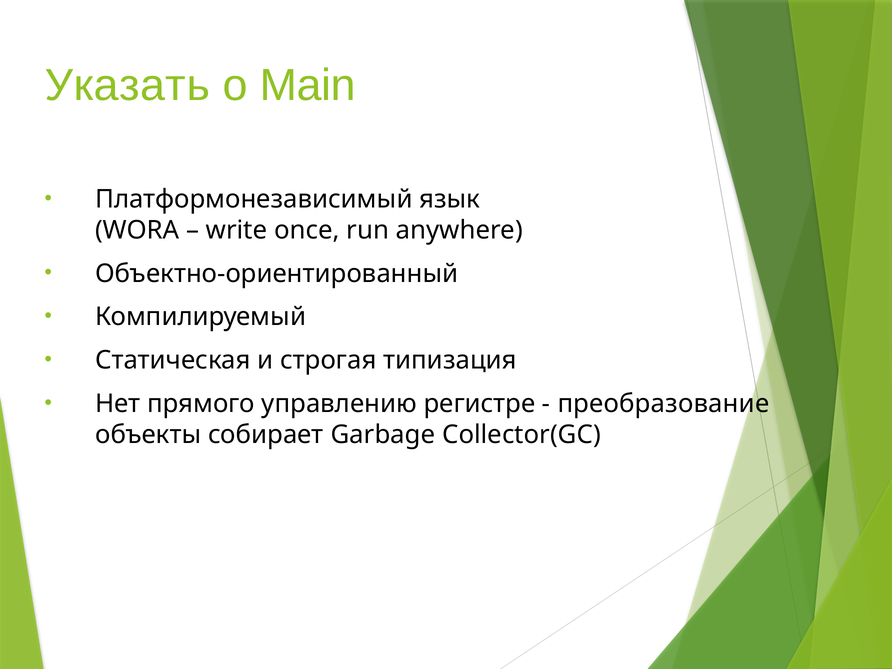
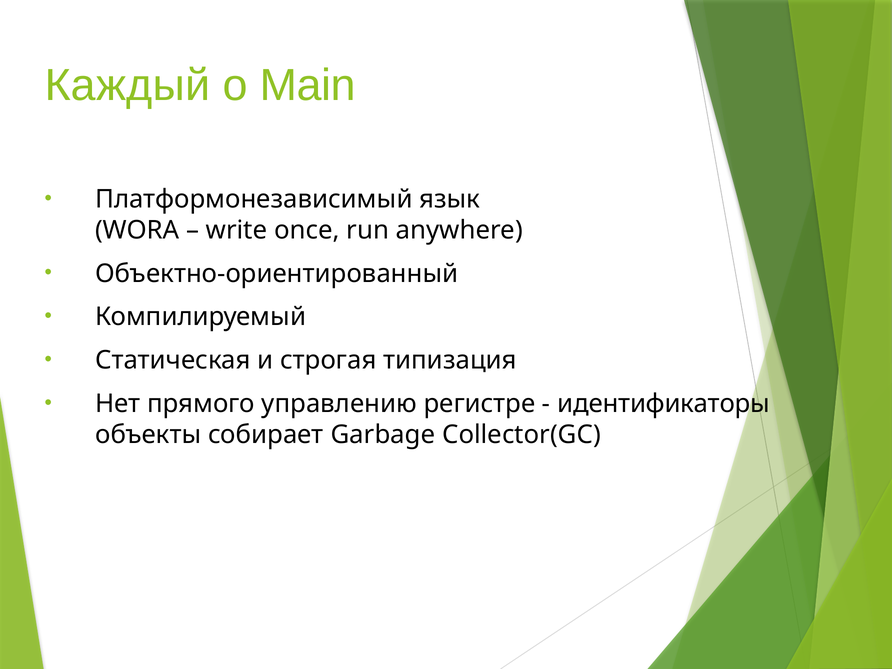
Указать: Указать -> Каждый (127, 86)
преобразование: преобразование -> идентификаторы (664, 404)
